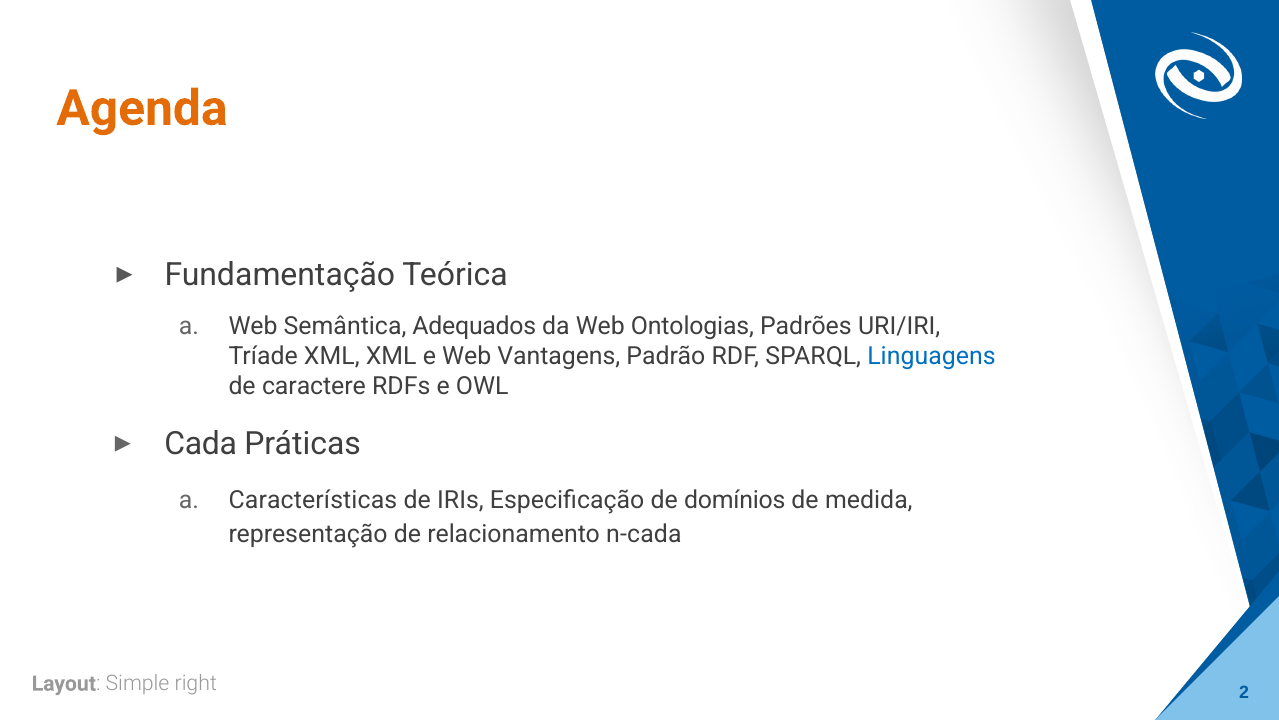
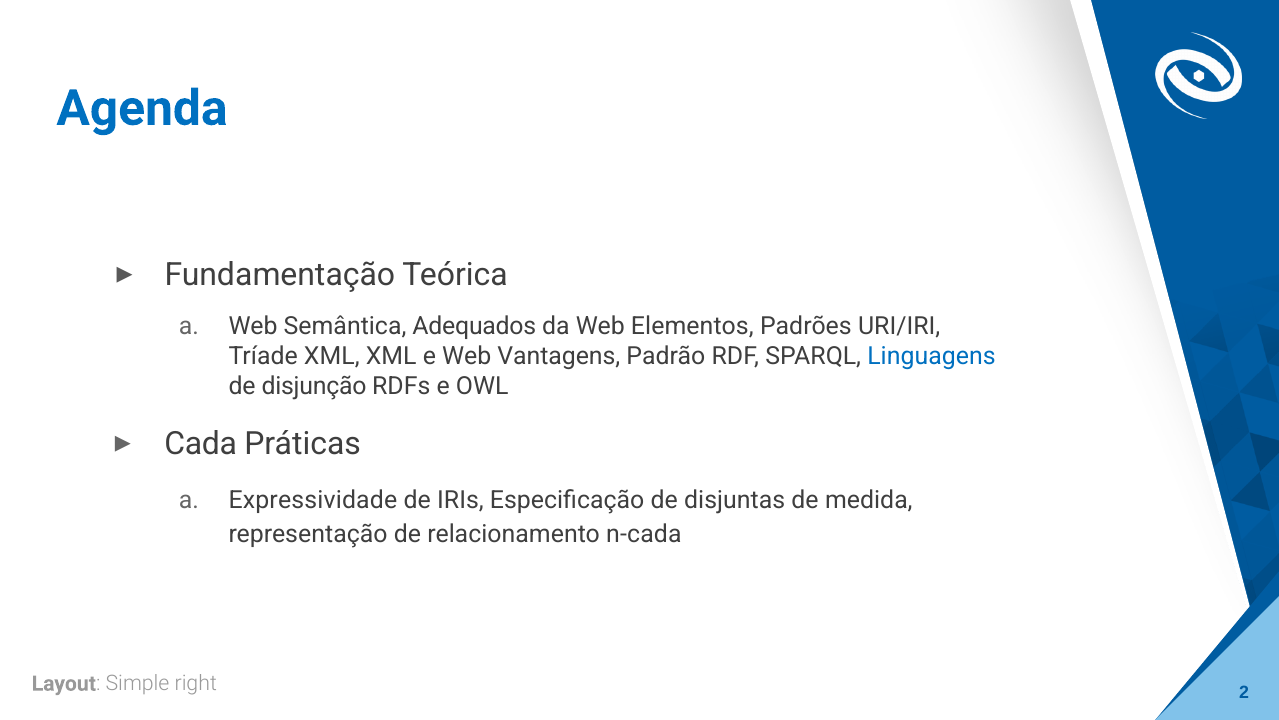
Agenda colour: orange -> blue (142, 108)
Ontologias: Ontologias -> Elementos (692, 326)
caractere: caractere -> disjunção (314, 386)
Características: Características -> Expressividade (313, 500)
domínios: domínios -> disjuntas (735, 500)
